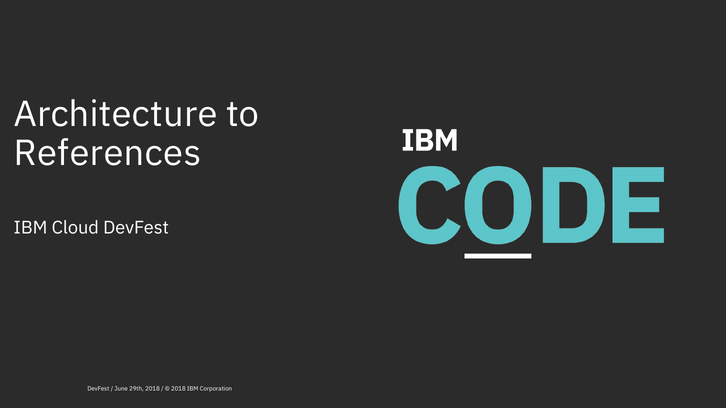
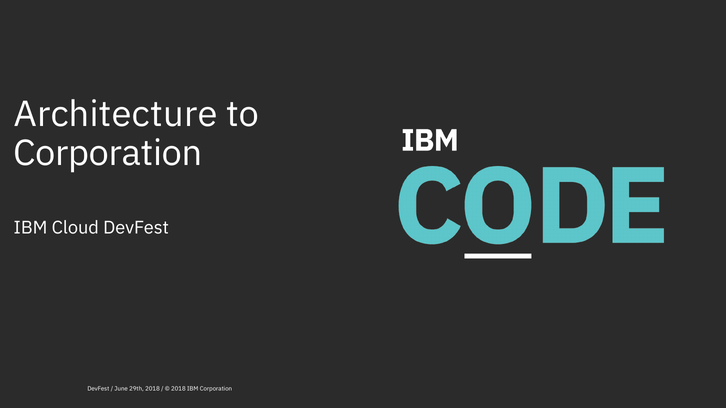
References: References -> Corporation (108, 154)
